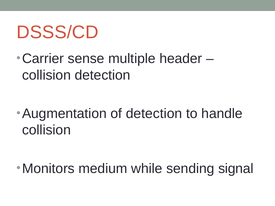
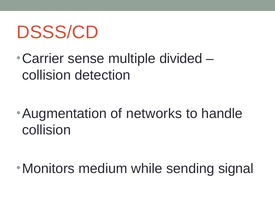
header: header -> divided (181, 59)
of detection: detection -> networks (154, 114)
